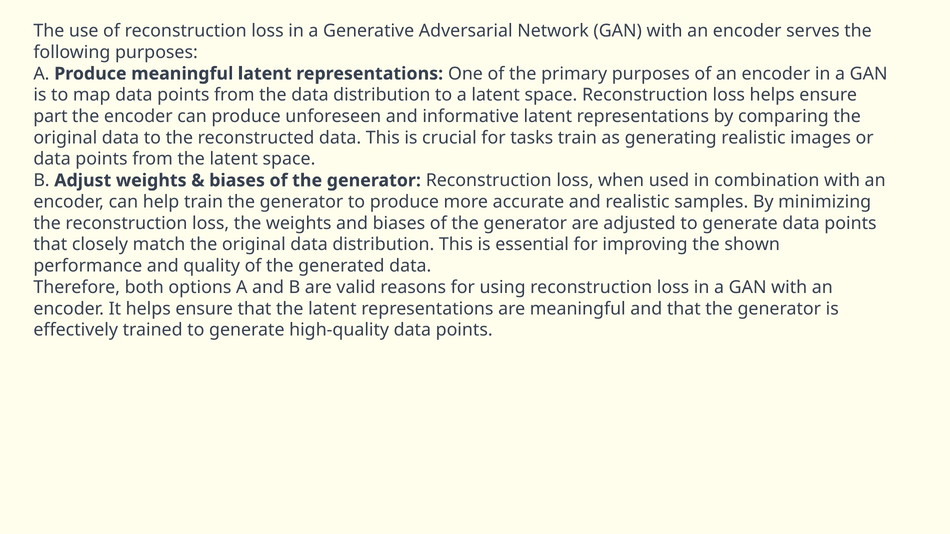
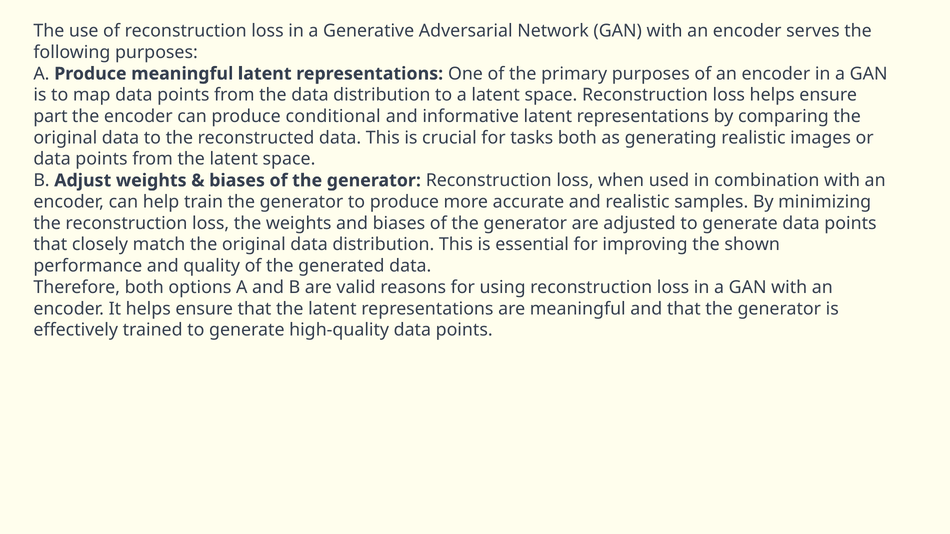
unforeseen: unforeseen -> conditional (333, 116)
tasks train: train -> both (577, 138)
